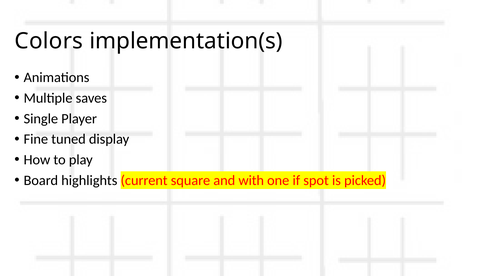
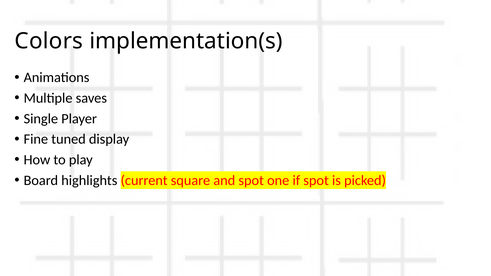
and with: with -> spot (251, 181)
